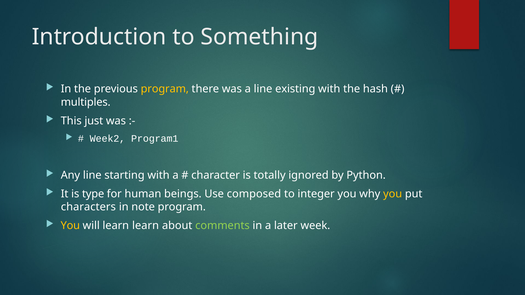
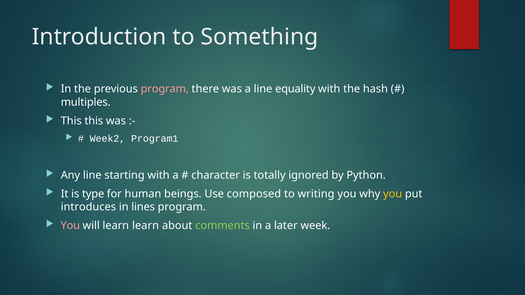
program colour: yellow -> pink (165, 89)
existing: existing -> equality (295, 89)
This just: just -> this (94, 121)
integer: integer -> writing (316, 194)
characters: characters -> introduces (88, 207)
note: note -> lines (143, 207)
You colour: yellow -> pink (70, 226)
